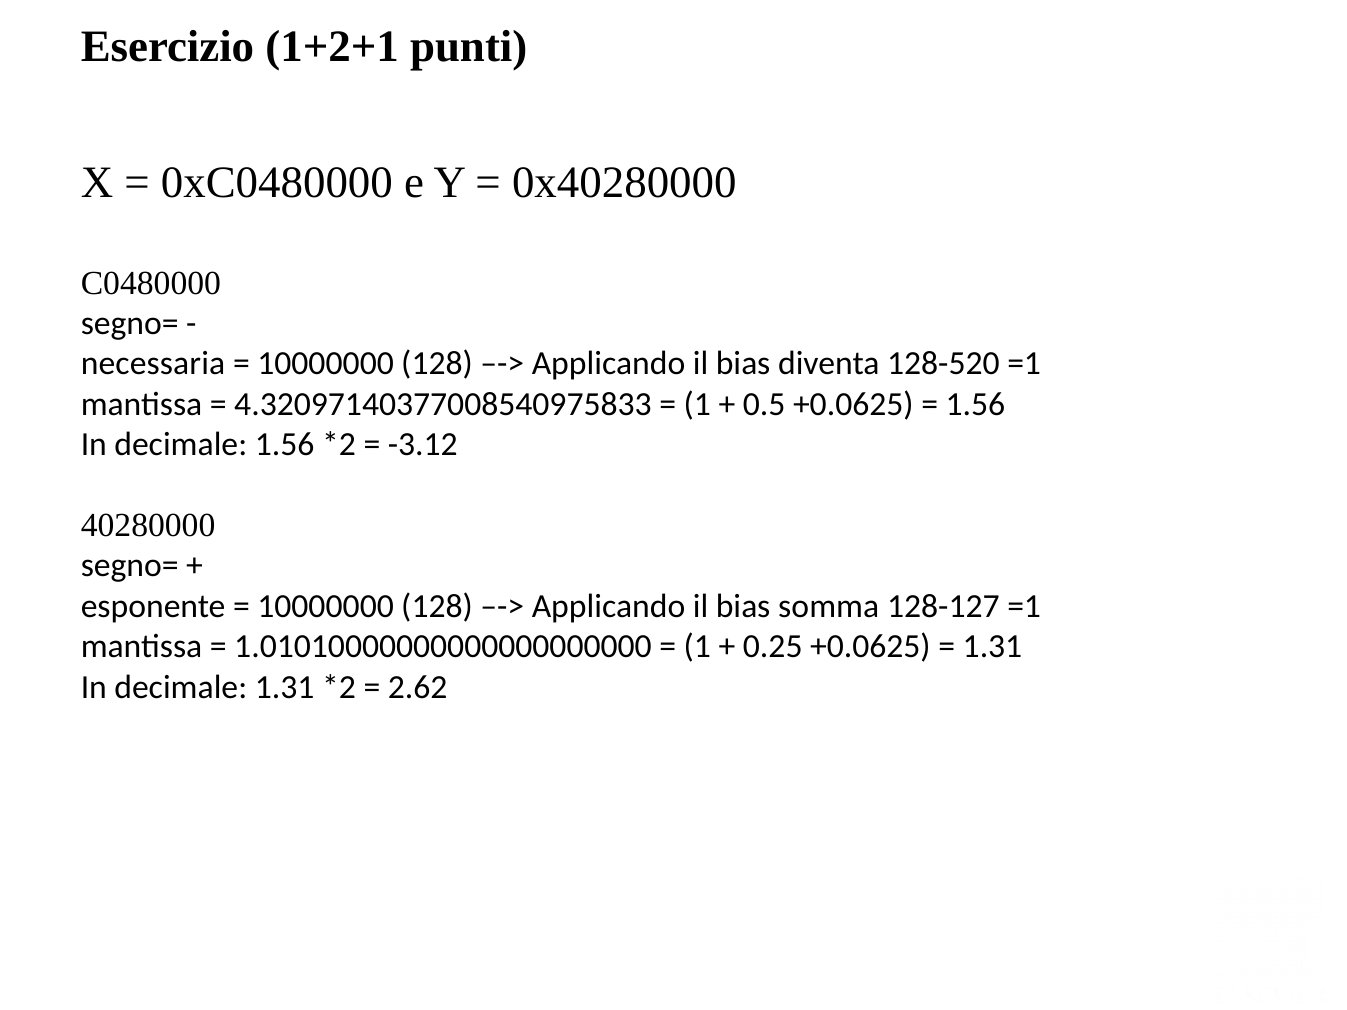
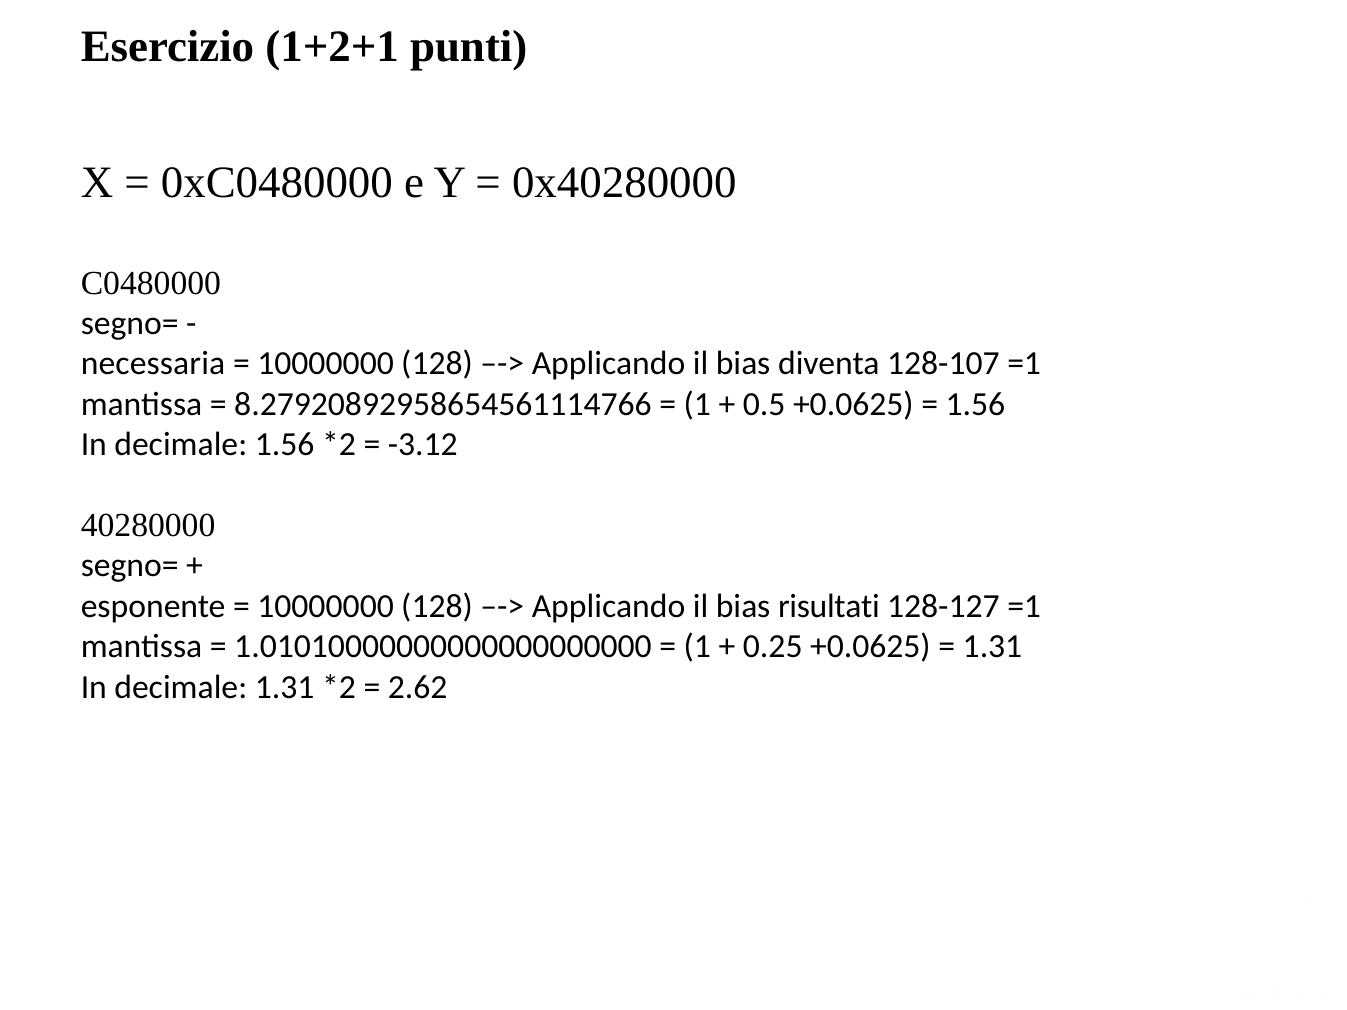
128-520: 128-520 -> 128-107 (943, 364)
4.32097140377008540975833: 4.32097140377008540975833 -> 8.27920892958654561114766 (443, 404)
somma: somma -> risultati (829, 606)
